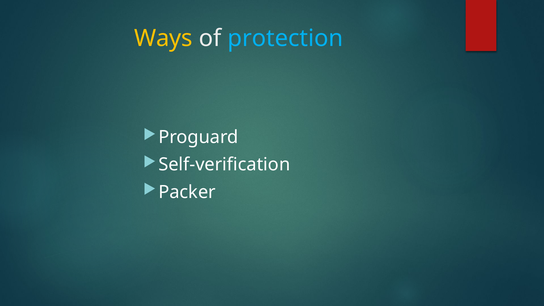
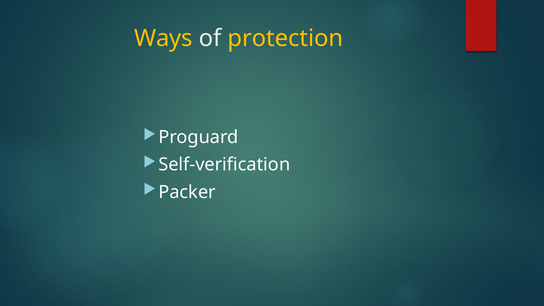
protection colour: light blue -> yellow (285, 38)
